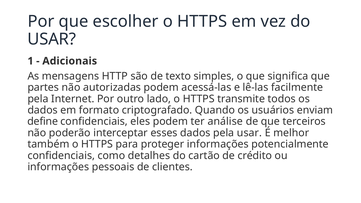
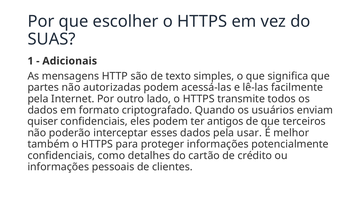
USAR: USAR -> SUAS (52, 39)
define: define -> quiser (43, 122)
análise: análise -> antigos (225, 122)
